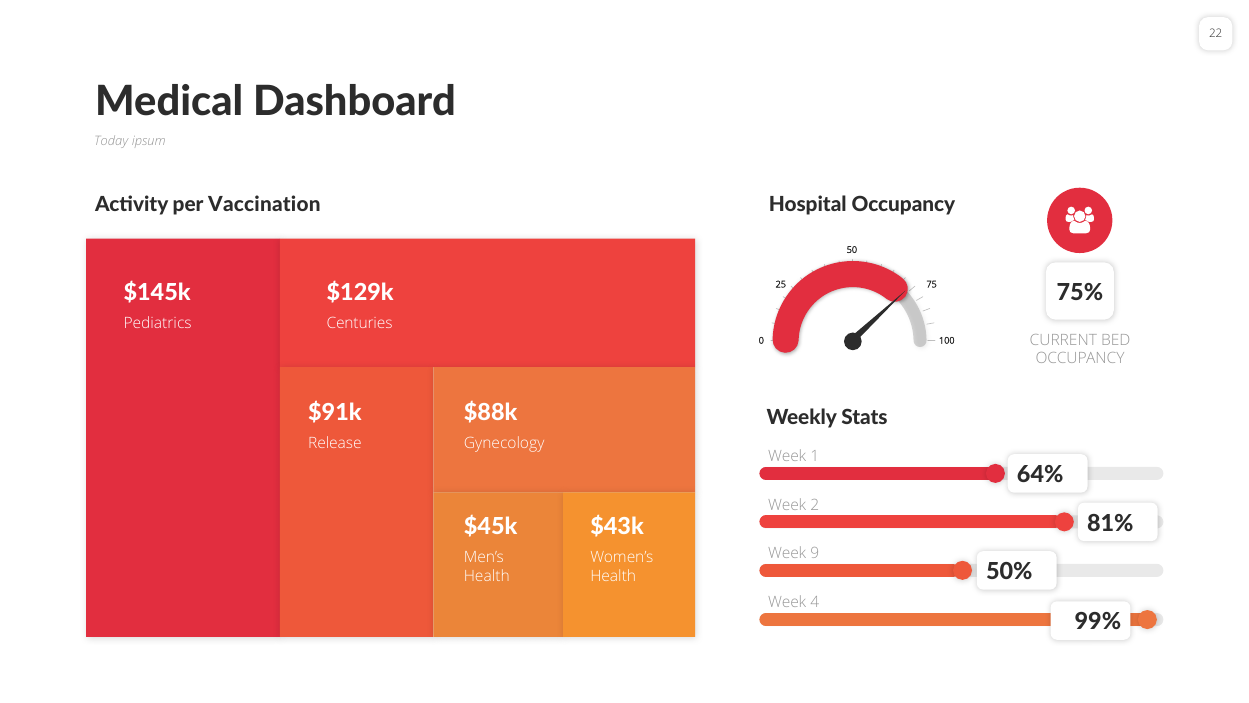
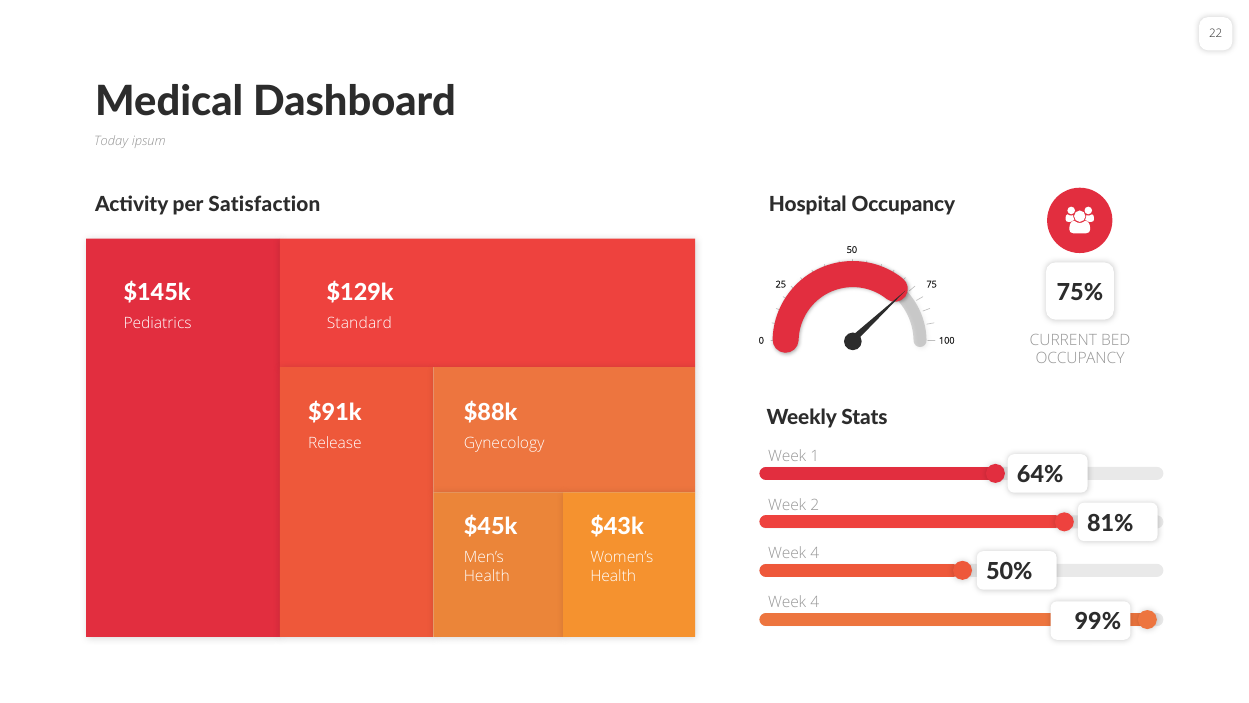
Vaccination: Vaccination -> Satisfaction (264, 205)
Centuries: Centuries -> Standard (359, 324)
9: 9 -> 4 (815, 553)
